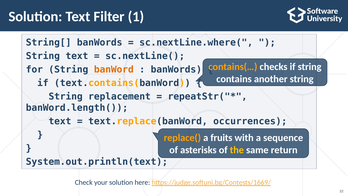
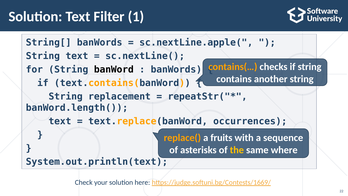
sc.nextLine.where(: sc.nextLine.where( -> sc.nextLine.apple( (196, 42)
banWord colour: orange -> black (114, 69)
return: return -> where (284, 150)
